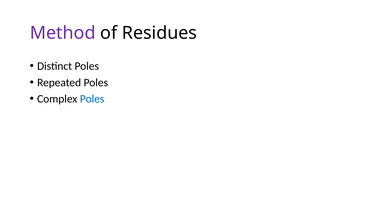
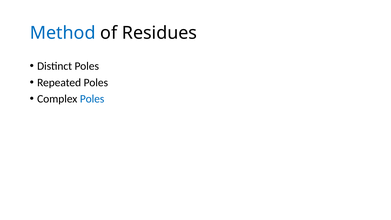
Method colour: purple -> blue (63, 33)
